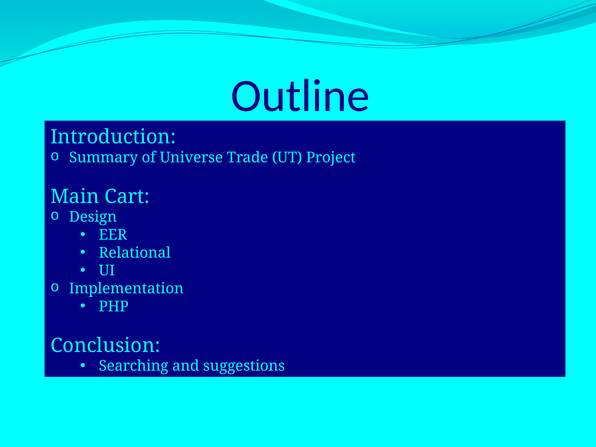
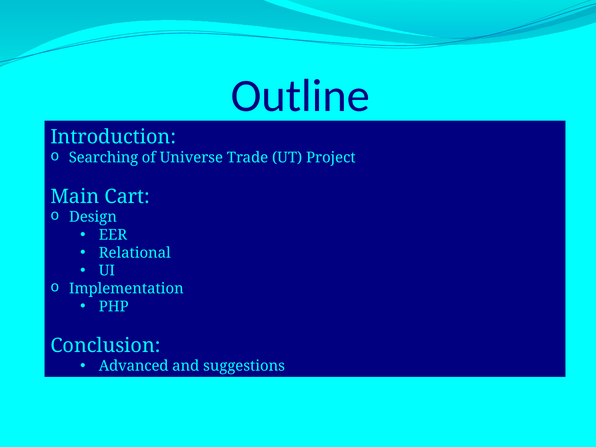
Summary: Summary -> Searching (104, 157)
Searching: Searching -> Advanced (134, 366)
